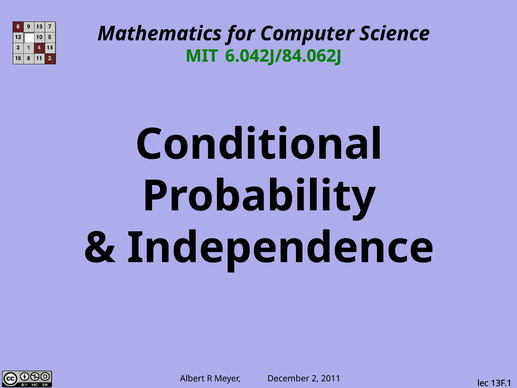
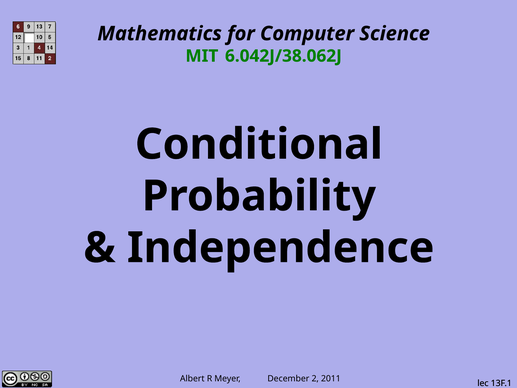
6.042J/84.062J: 6.042J/84.062J -> 6.042J/38.062J (283, 56)
